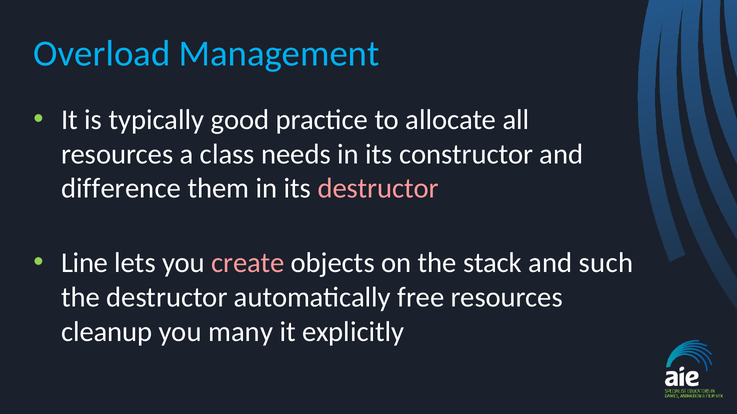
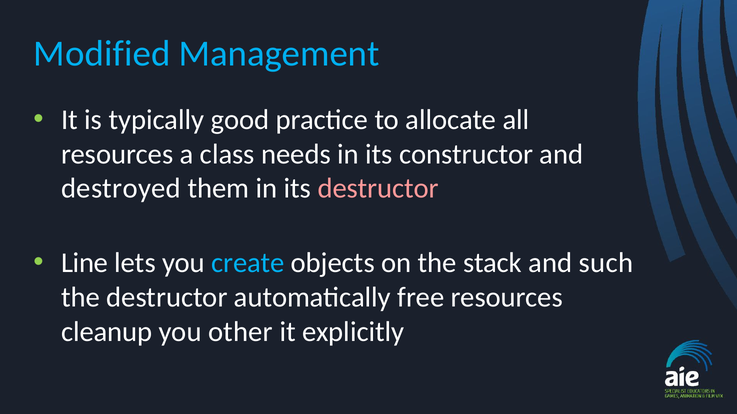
Overload: Overload -> Modified (102, 54)
difference: difference -> destroyed (121, 189)
create colour: pink -> light blue (248, 263)
many: many -> other (240, 332)
